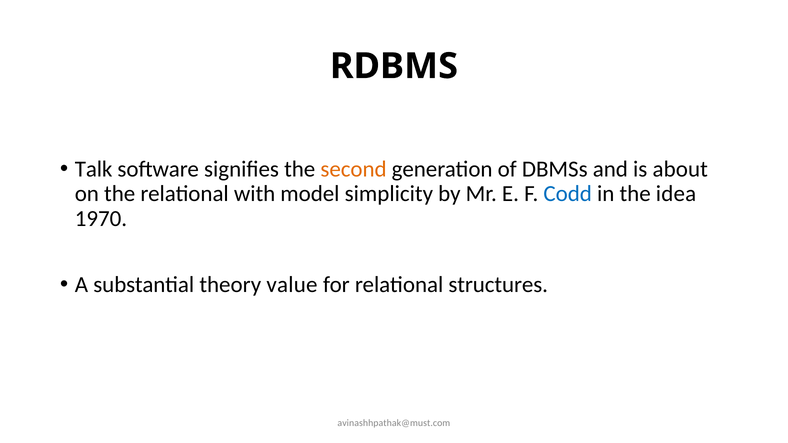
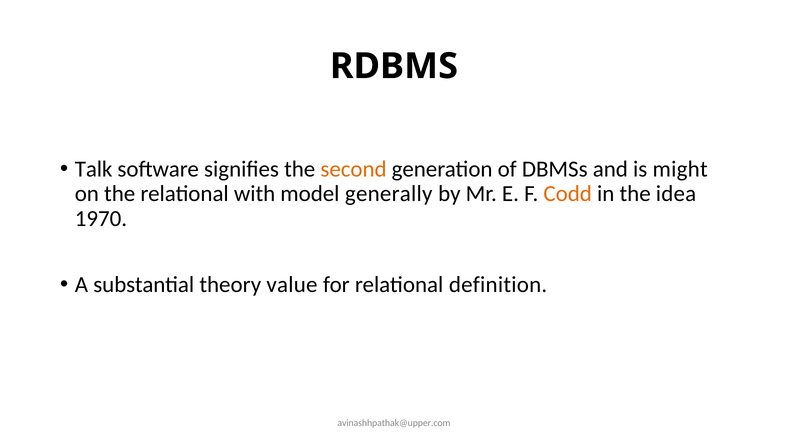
about: about -> might (680, 169)
simplicity: simplicity -> generally (389, 194)
Codd colour: blue -> orange (568, 194)
structures: structures -> definition (498, 285)
avinashhpathak@must.com: avinashhpathak@must.com -> avinashhpathak@upper.com (394, 423)
